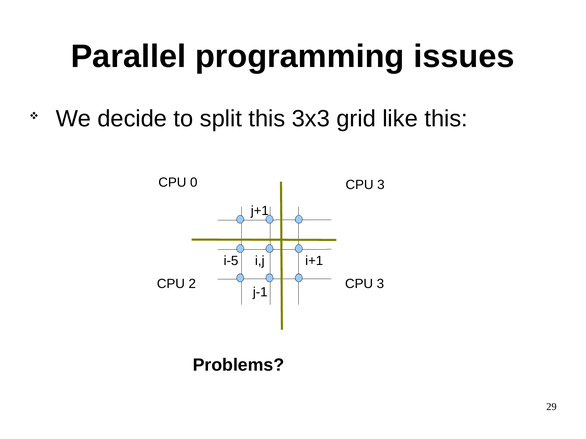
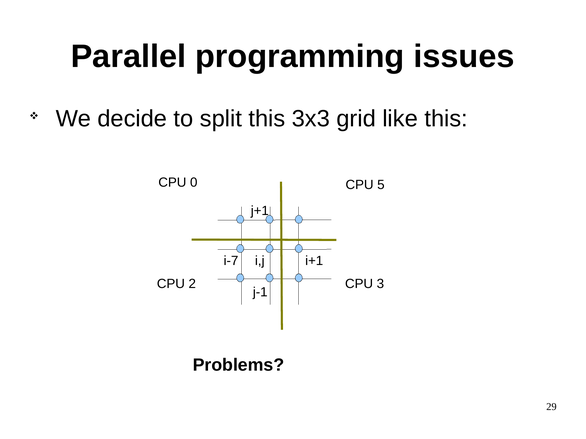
0 CPU 3: 3 -> 5 (381, 185)
i-5: i-5 -> i-7 (231, 261)
